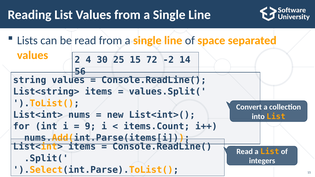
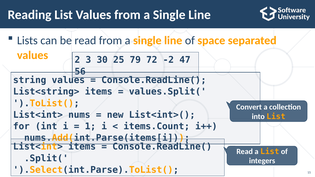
4: 4 -> 3 (88, 60)
25 15: 15 -> 79 (135, 60)
14: 14 -> 47 (185, 60)
9: 9 -> 1 (90, 127)
